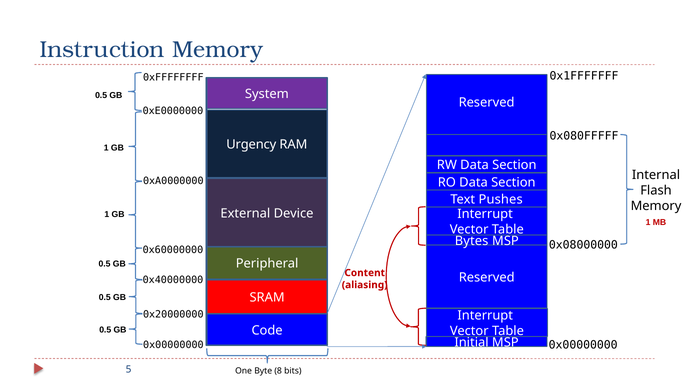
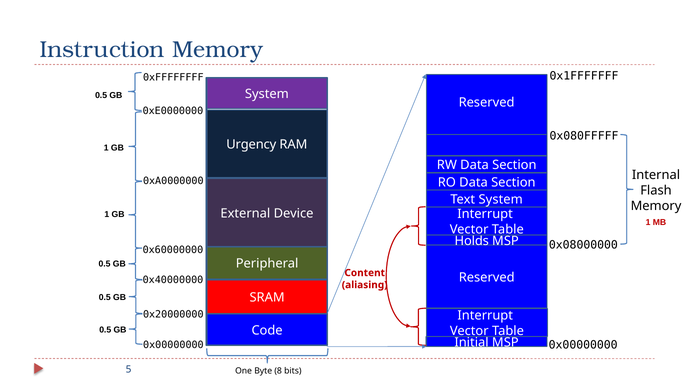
Text Pushes: Pushes -> System (501, 200)
Bytes: Bytes -> Holds (472, 241)
